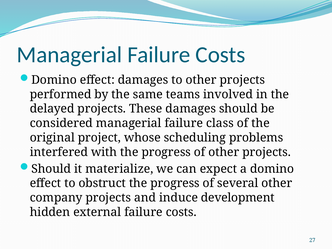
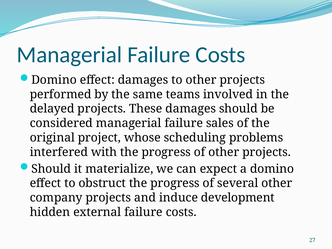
class: class -> sales (220, 123)
